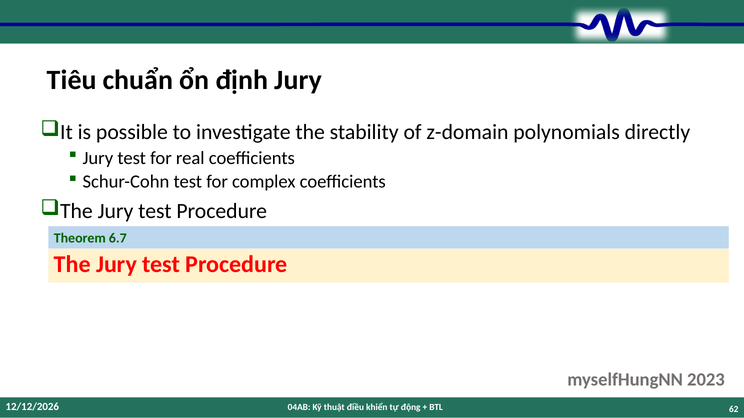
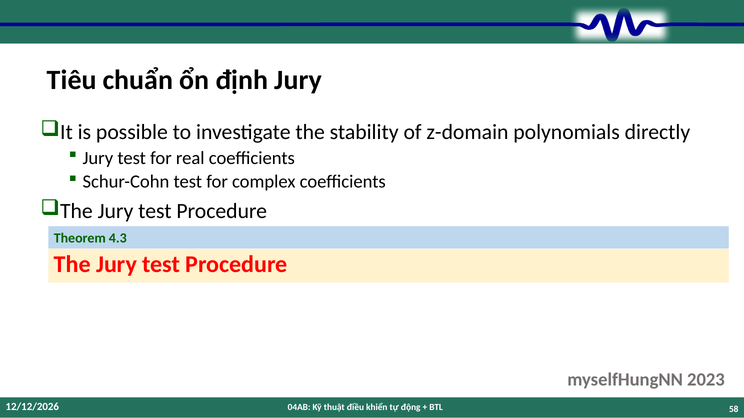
6.7: 6.7 -> 4.3 (118, 239)
62: 62 -> 58 (734, 410)
